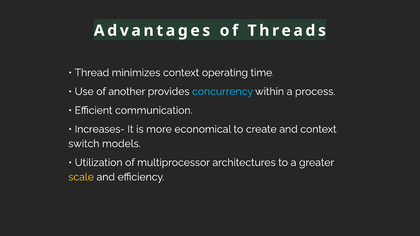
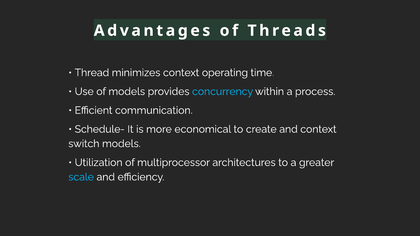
of another: another -> models (127, 92)
Increases-: Increases- -> Schedule- (100, 129)
scale colour: yellow -> light blue (81, 177)
